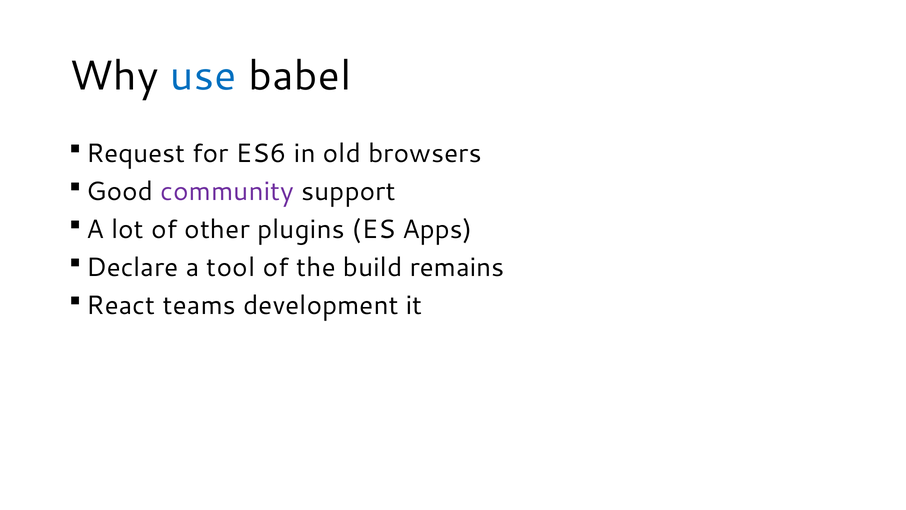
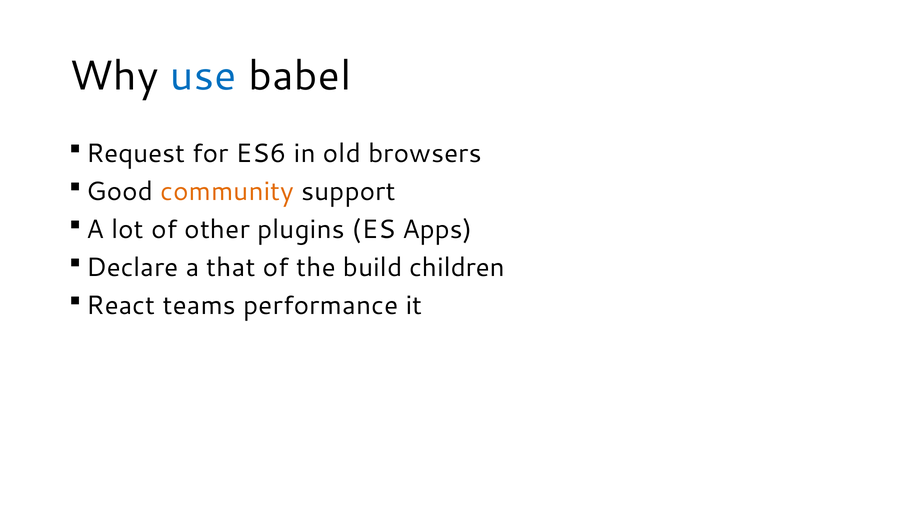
community colour: purple -> orange (227, 191)
tool: tool -> that (231, 267)
remains: remains -> children (457, 267)
development: development -> performance (321, 305)
